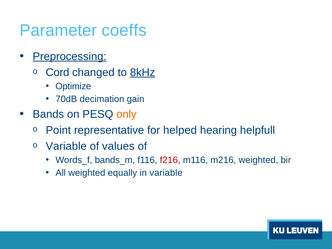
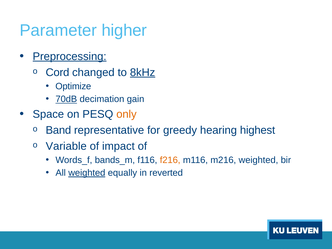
coeffs: coeffs -> higher (124, 30)
70dB underline: none -> present (66, 99)
Bands: Bands -> Space (48, 114)
Point: Point -> Band (58, 130)
helped: helped -> greedy (180, 130)
helpfull: helpfull -> highest (258, 130)
values: values -> impact (118, 146)
f216 colour: red -> orange (170, 160)
weighted underline: none -> present (87, 173)
in variable: variable -> reverted (166, 173)
